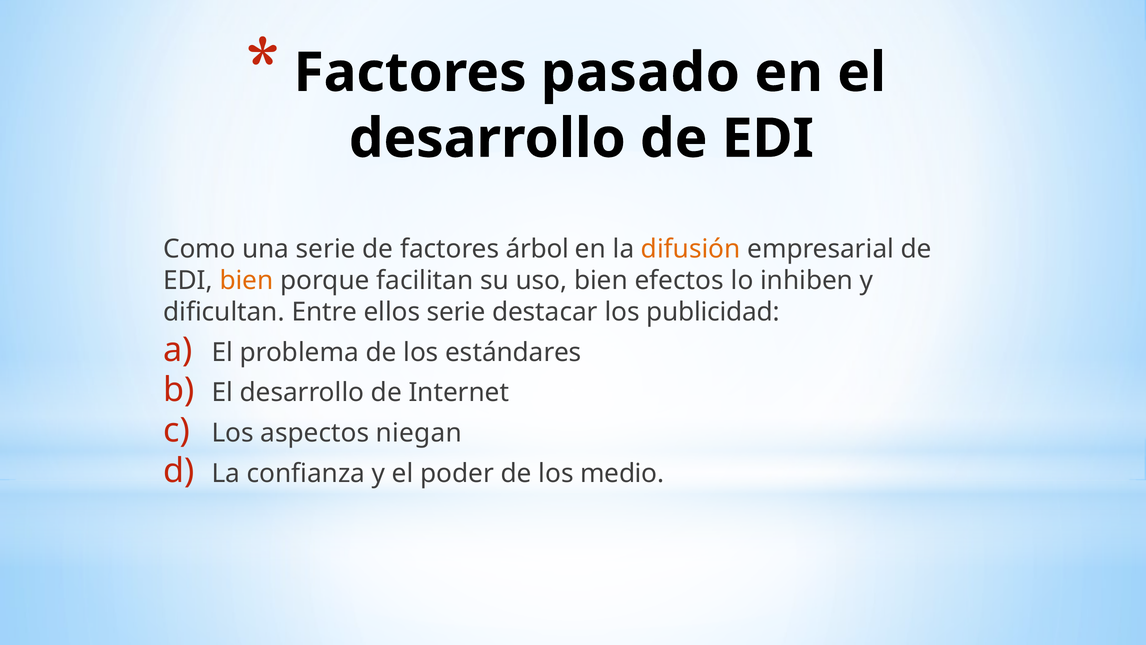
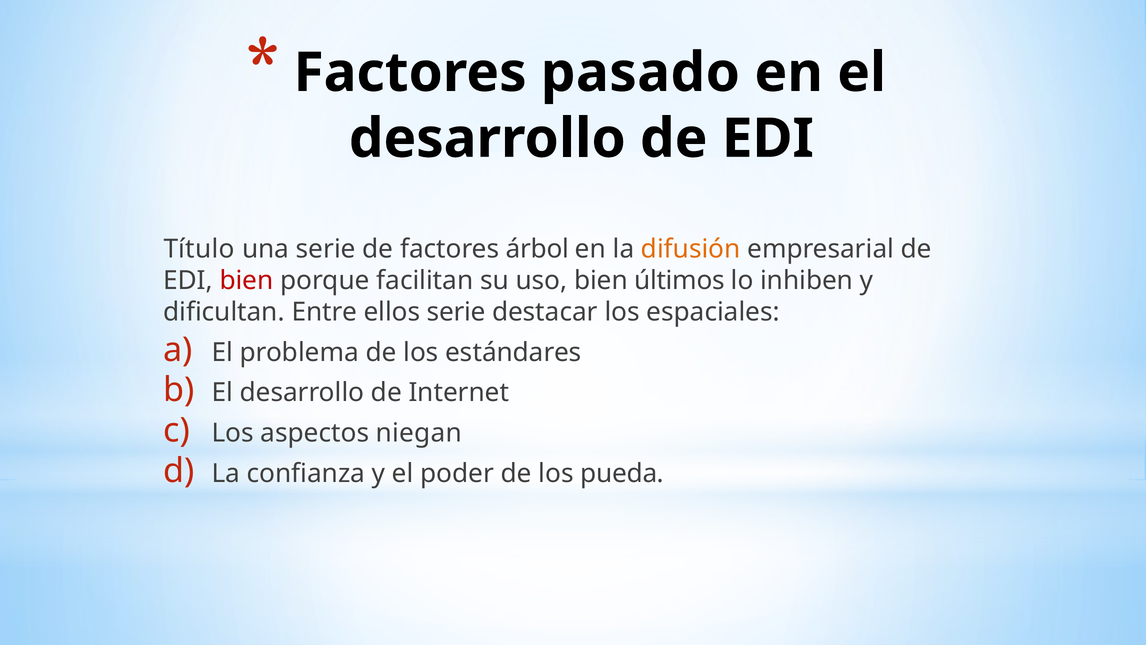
Como: Como -> Título (199, 249)
bien colour: orange -> red (247, 280)
efectos: efectos -> últimos (679, 280)
publicidad: publicidad -> espaciales (713, 312)
medio: medio -> pueda (622, 473)
